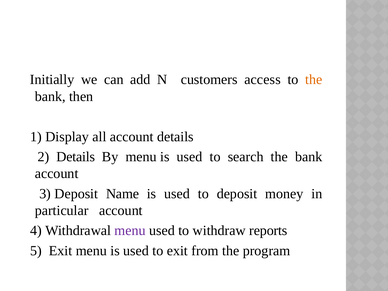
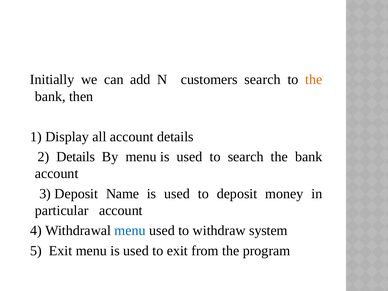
customers access: access -> search (262, 80)
menu colour: purple -> blue (130, 231)
reports: reports -> system (268, 231)
